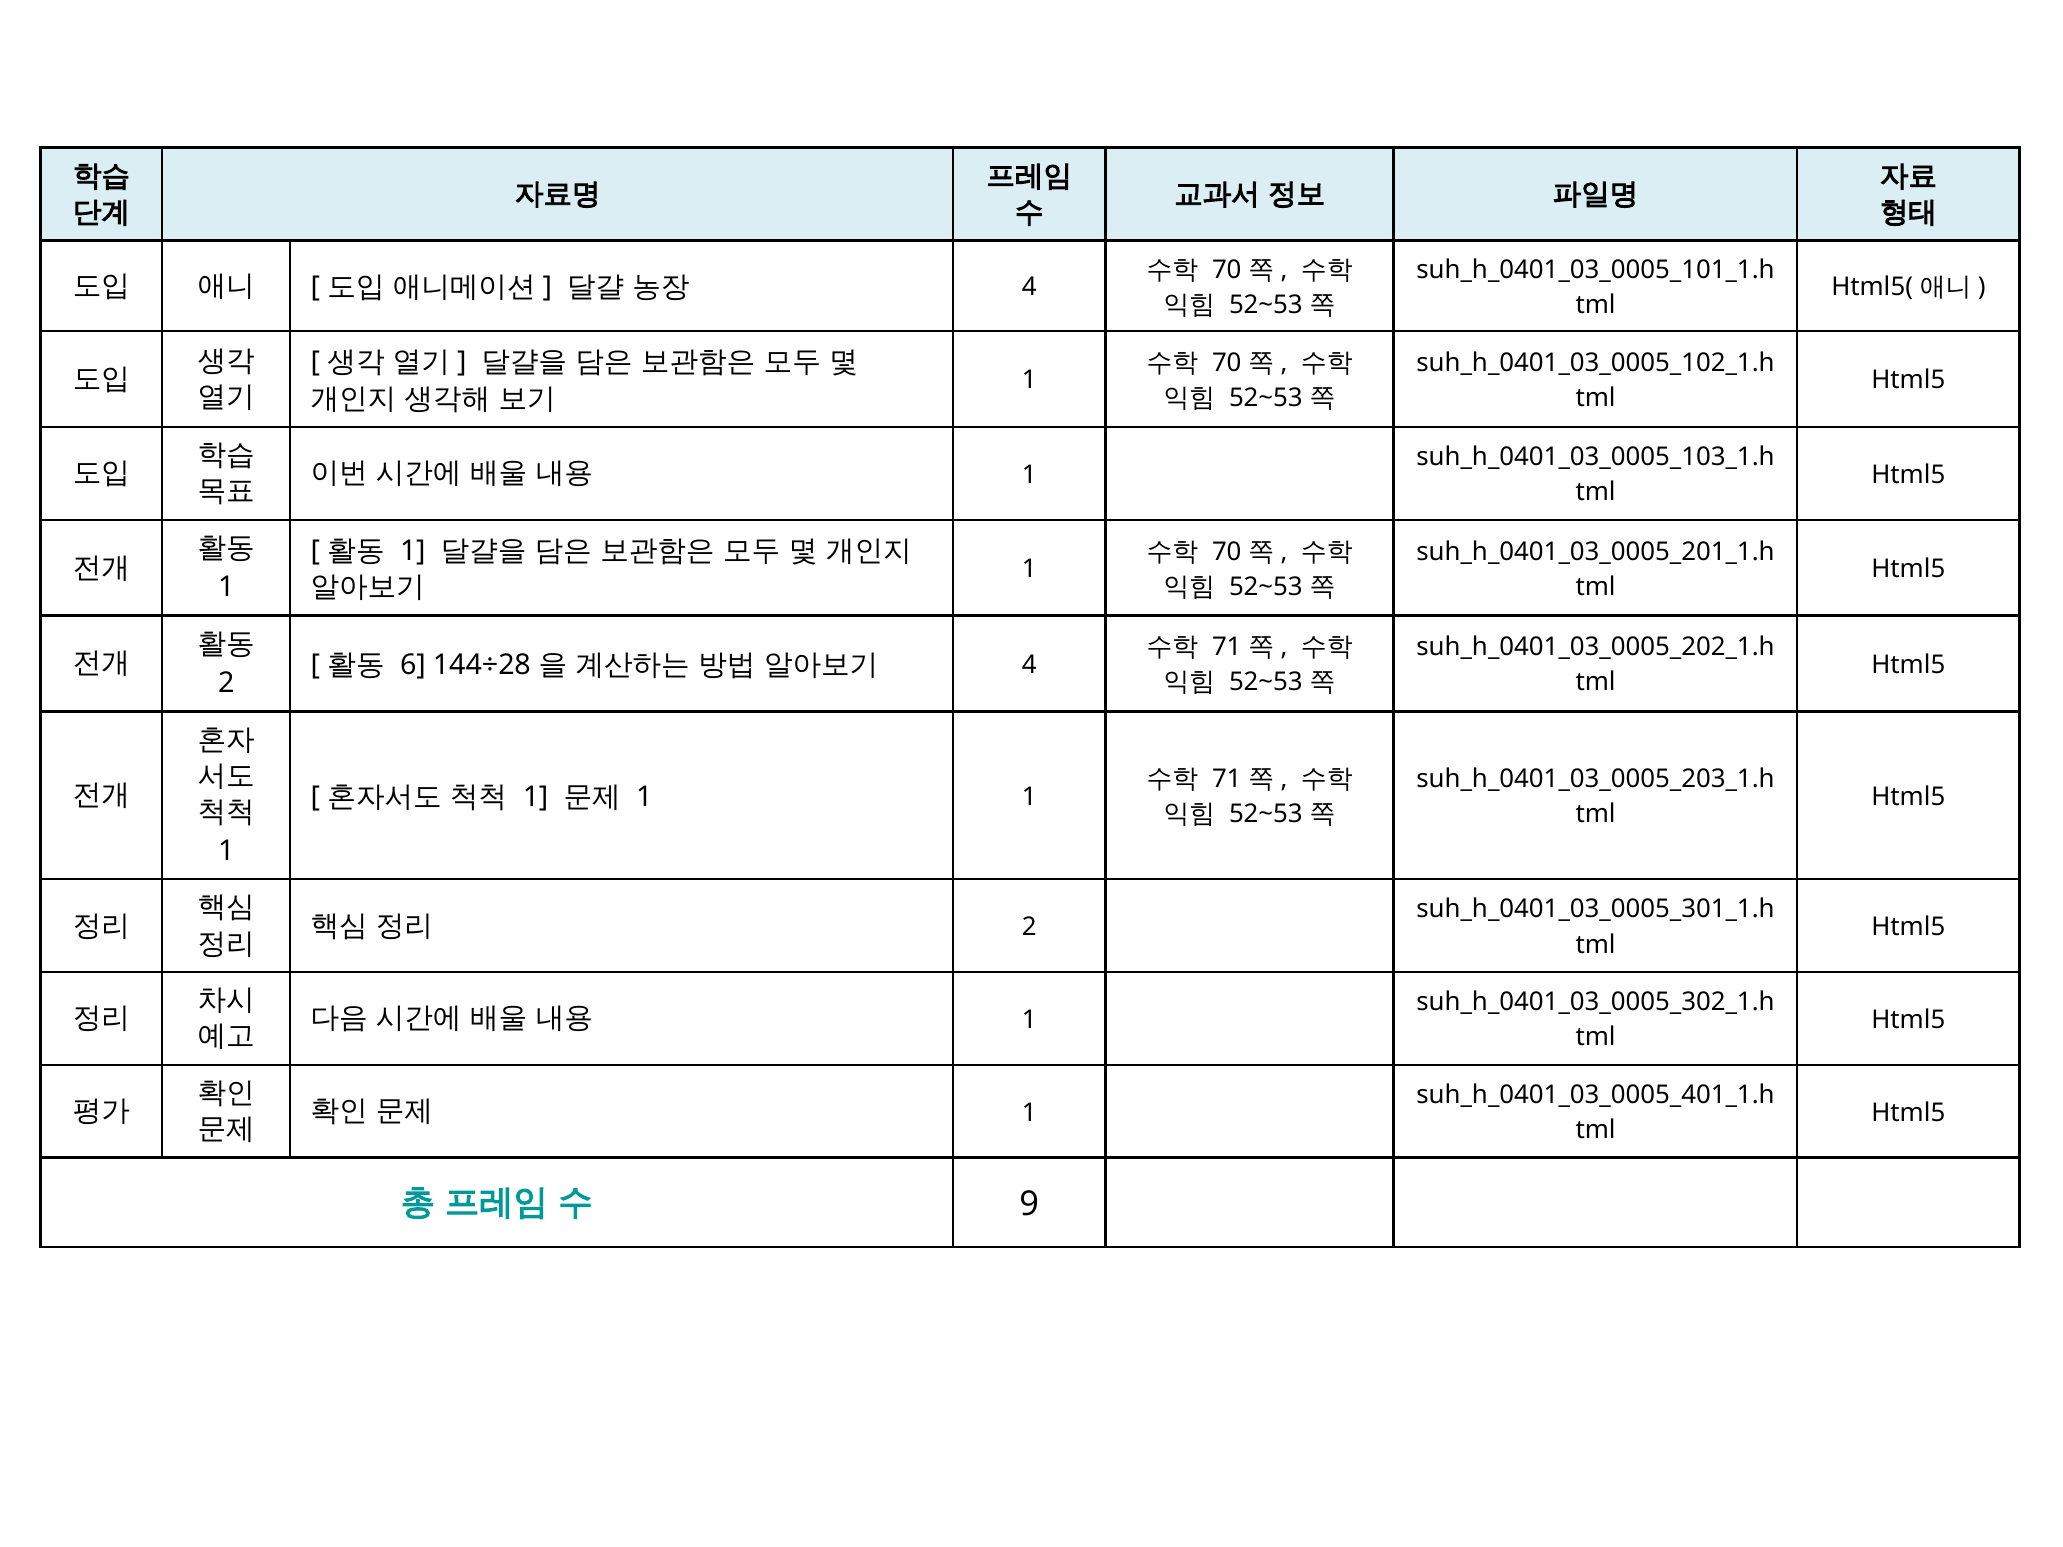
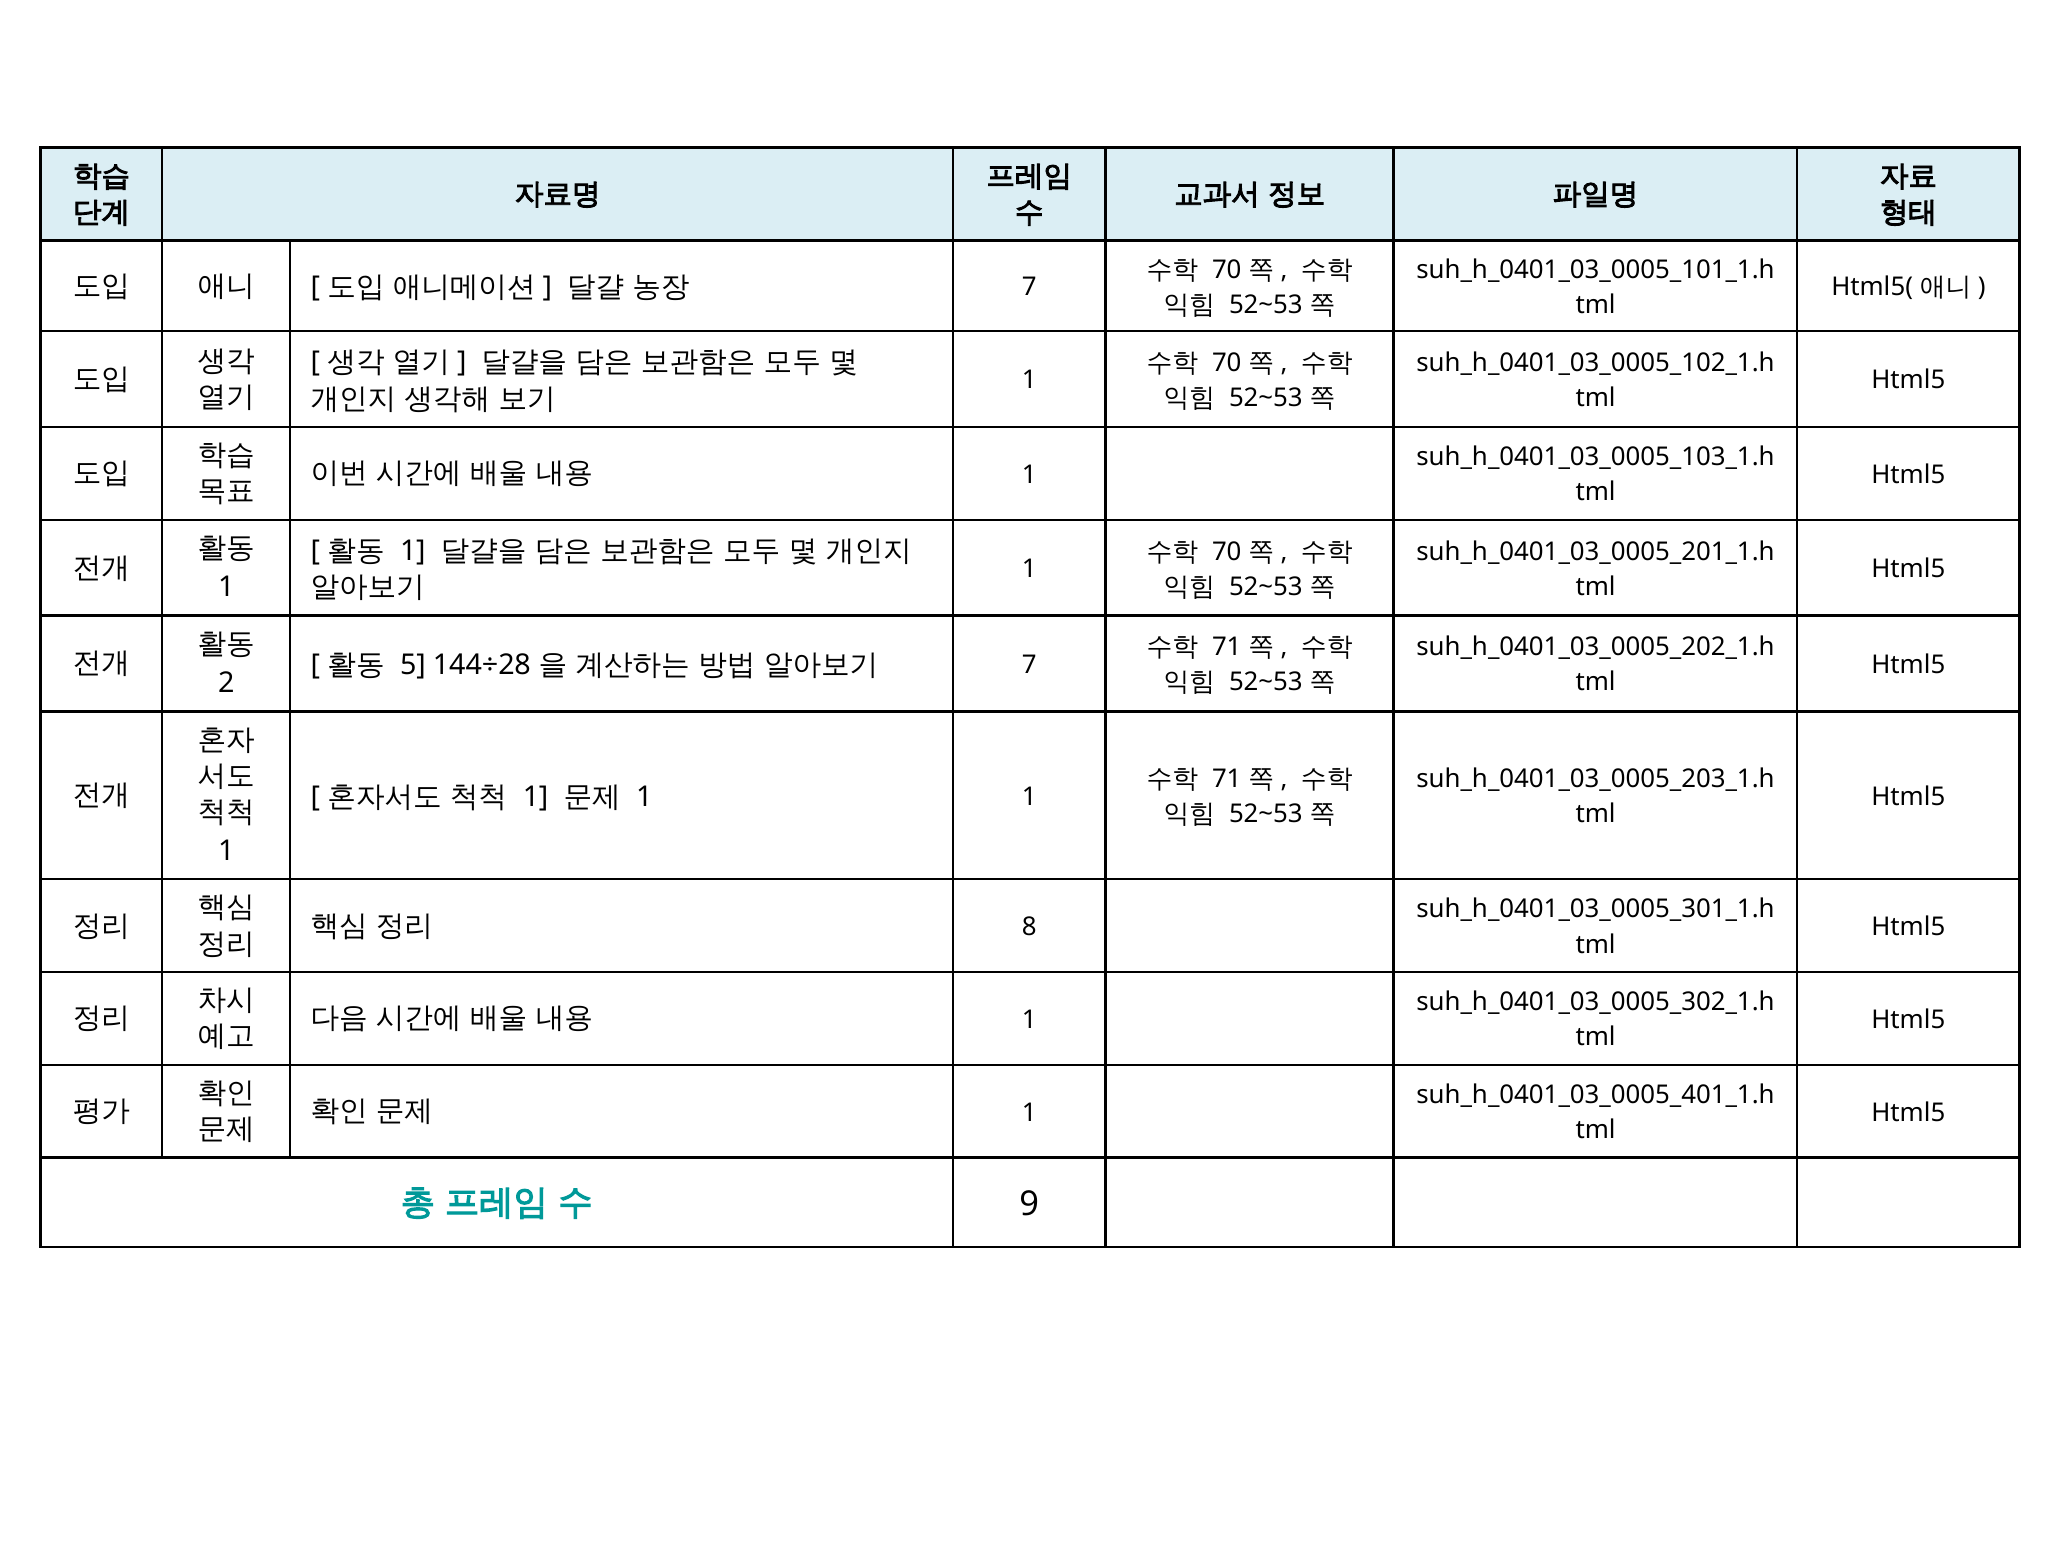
4: 4 -> 7 (1029, 287)
6: 6 -> 5 (413, 665)
4: 4 -> 7 (1029, 665)
2: 2 -> 8 (1029, 927)
